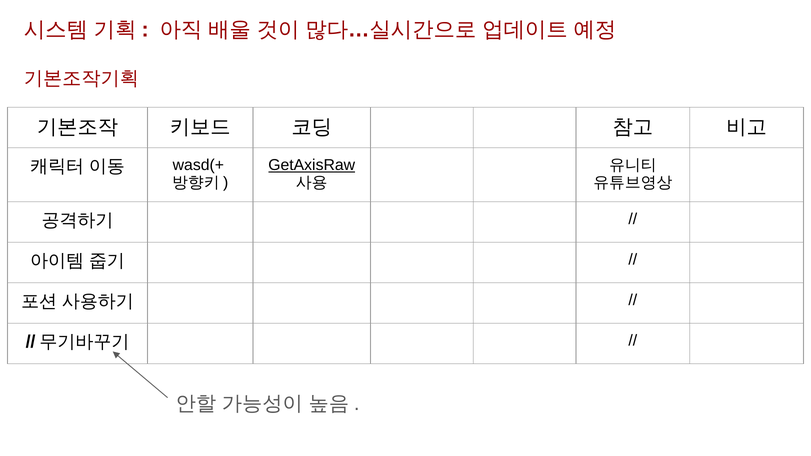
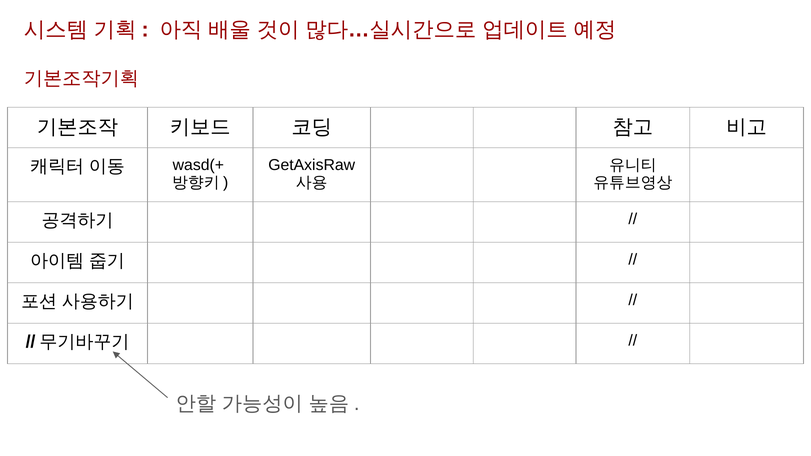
GetAxisRaw underline: present -> none (312, 165)
